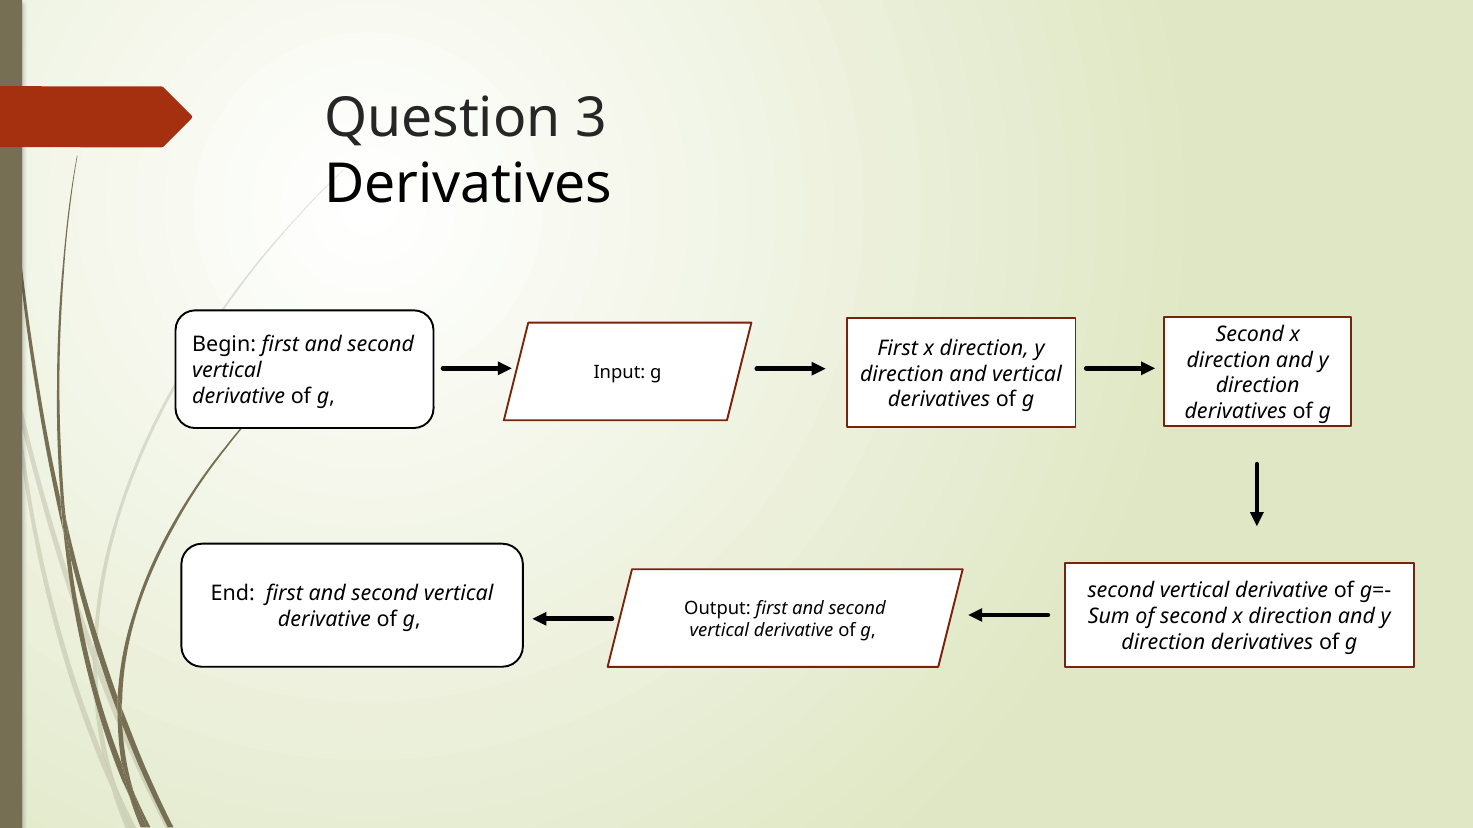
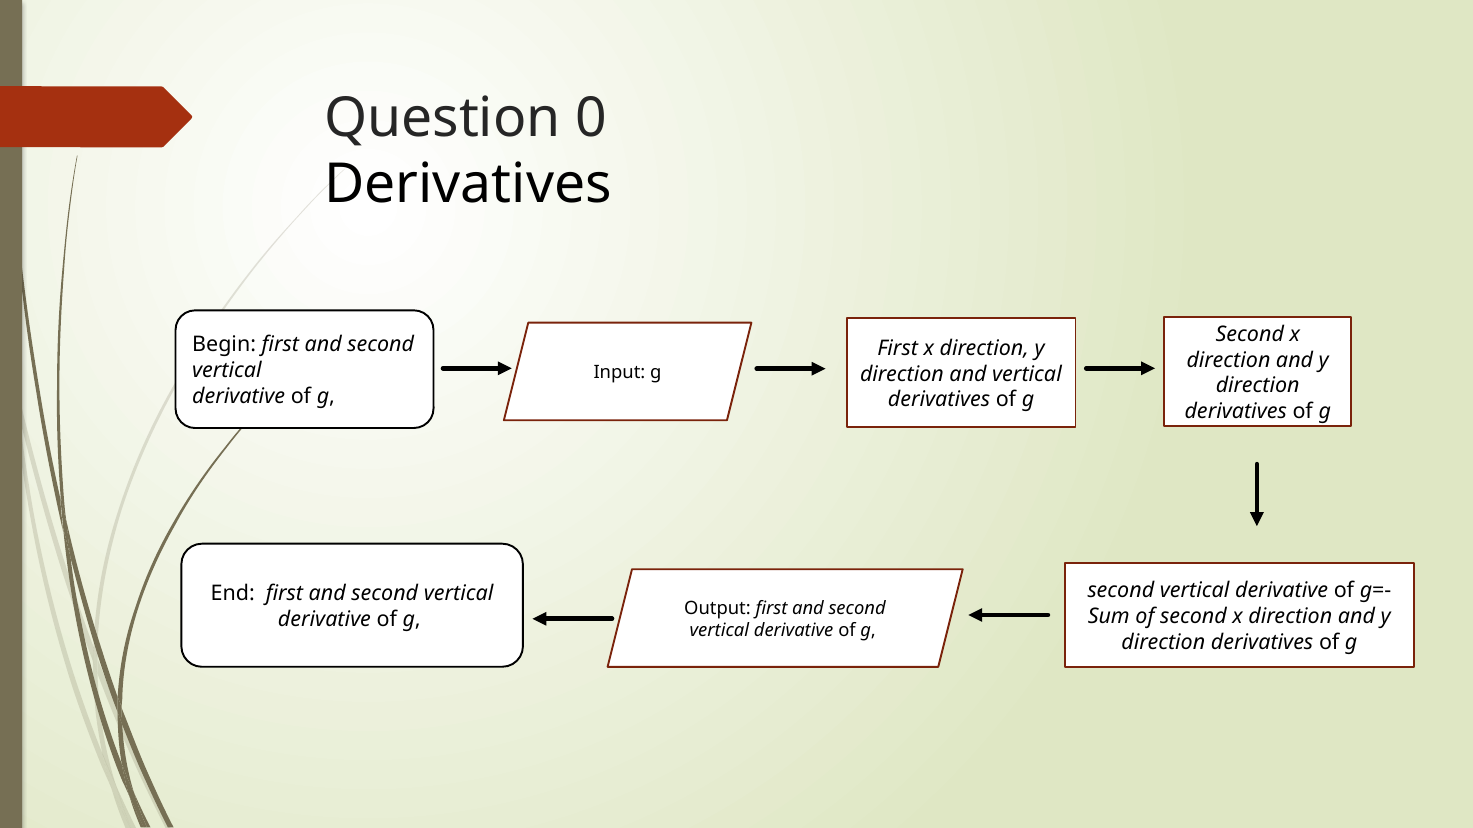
3: 3 -> 0 (591, 118)
